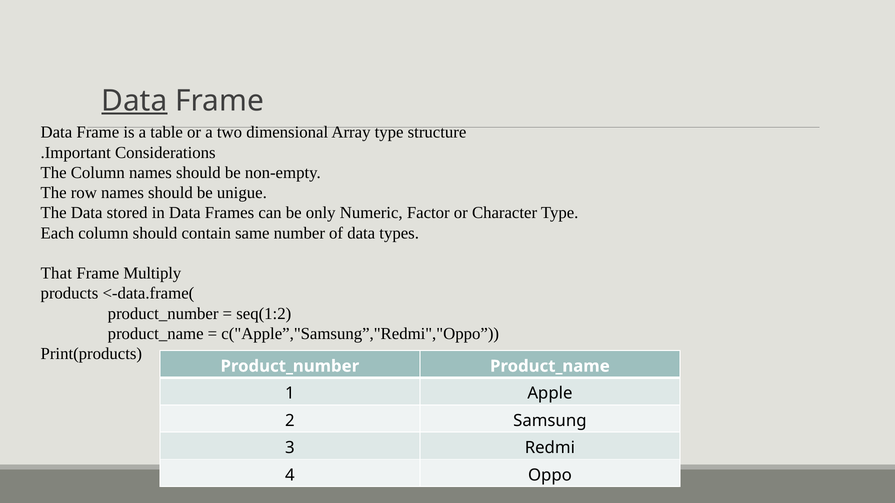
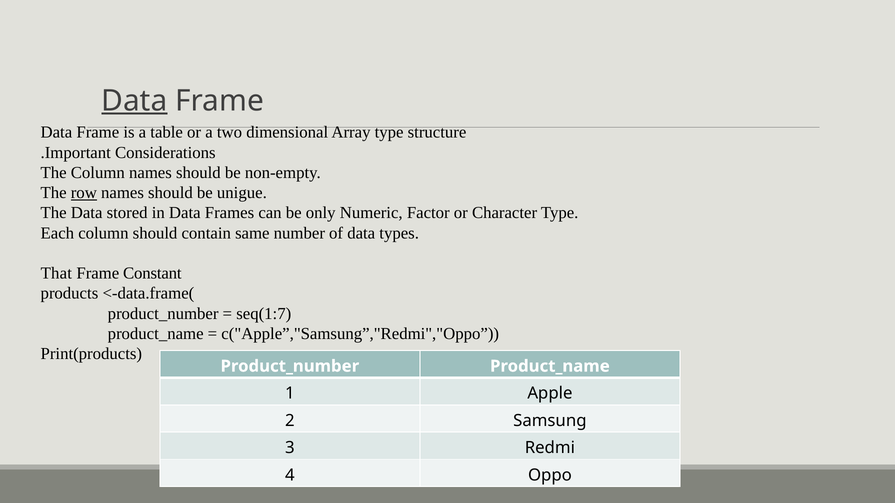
row underline: none -> present (84, 193)
Multiply: Multiply -> Constant (152, 274)
seq(1:2: seq(1:2 -> seq(1:7 (264, 314)
